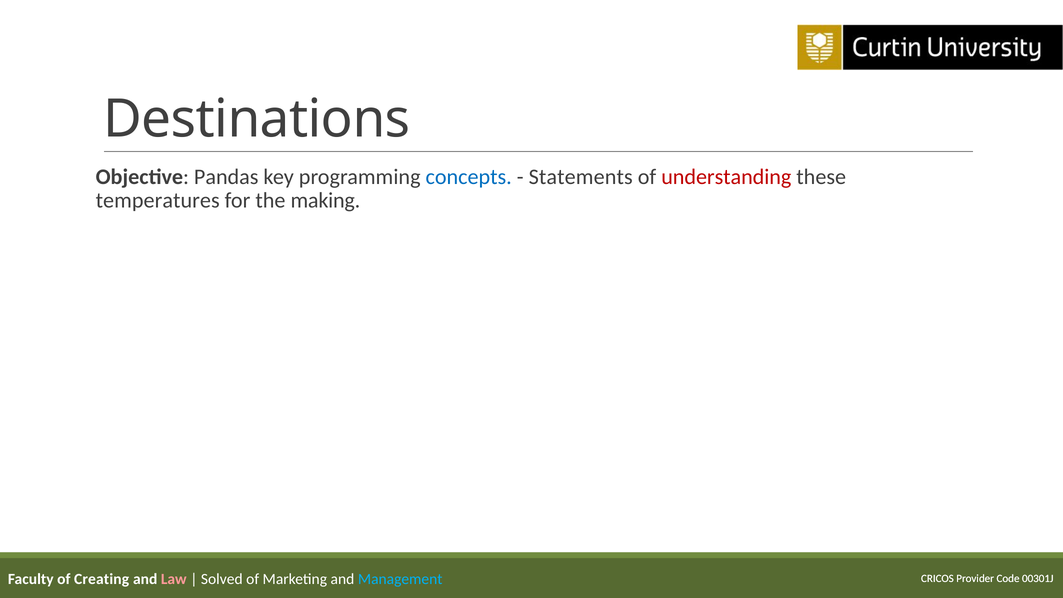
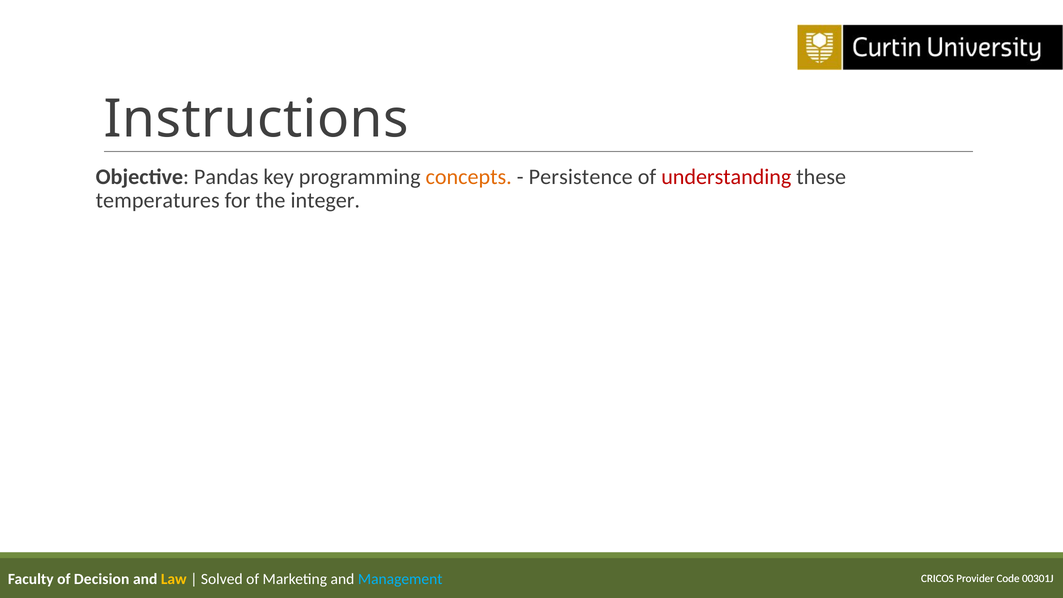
Destinations: Destinations -> Instructions (256, 119)
concepts colour: blue -> orange (469, 177)
Statements: Statements -> Persistence (581, 177)
making: making -> integer (325, 201)
Creating: Creating -> Decision (102, 579)
Law colour: pink -> yellow (174, 579)
